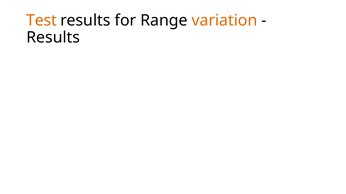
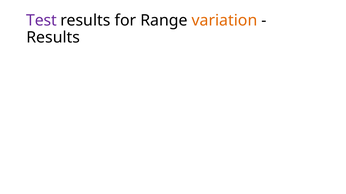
Test colour: orange -> purple (41, 21)
